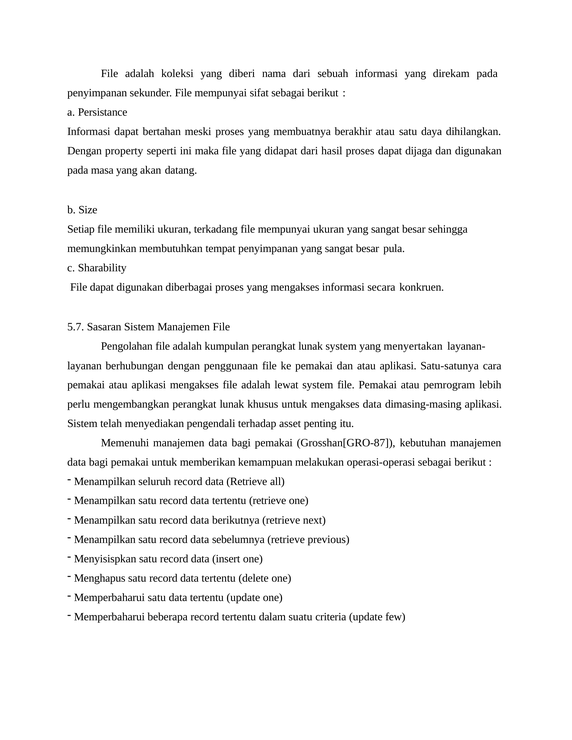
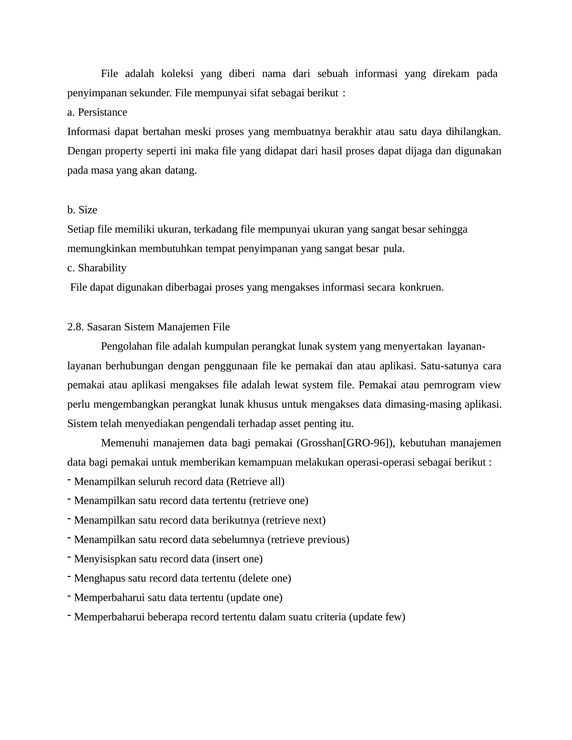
5.7: 5.7 -> 2.8 (76, 327)
lebih: lebih -> view (490, 385)
Grosshan[GRO-87: Grosshan[GRO-87 -> Grosshan[GRO-96 (346, 443)
